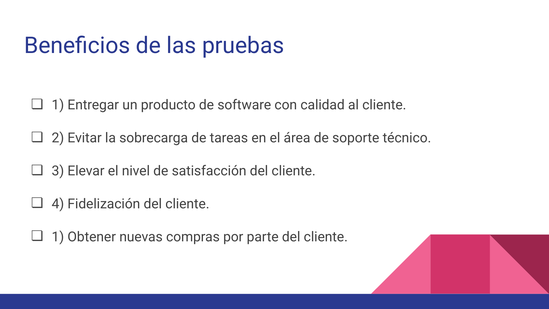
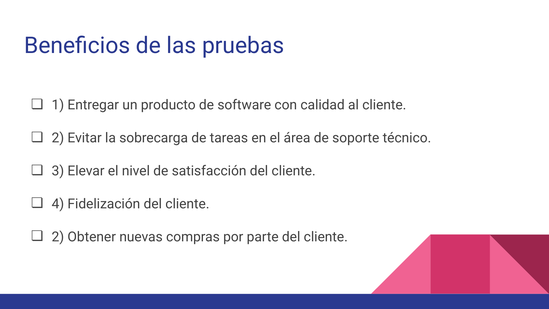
1: 1 -> 2 (58, 237)
